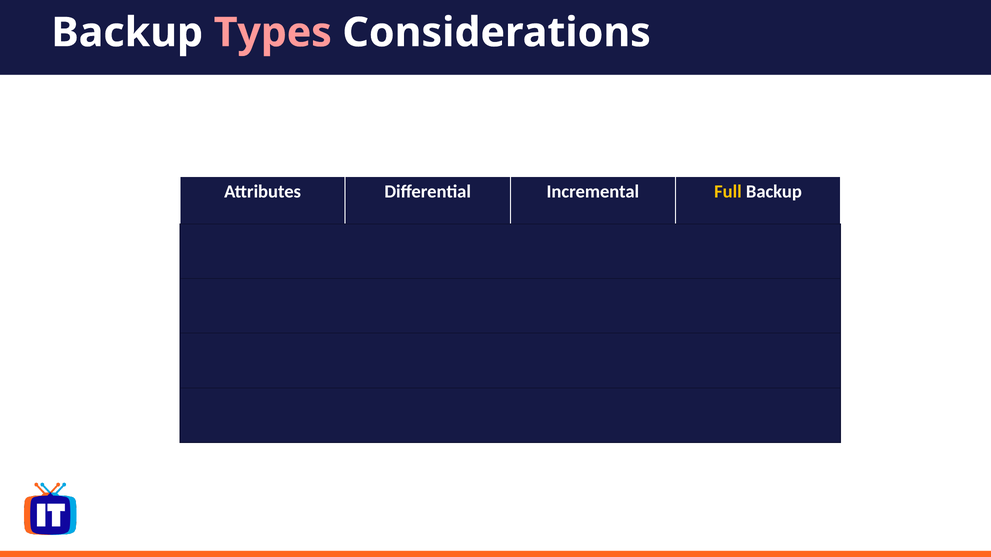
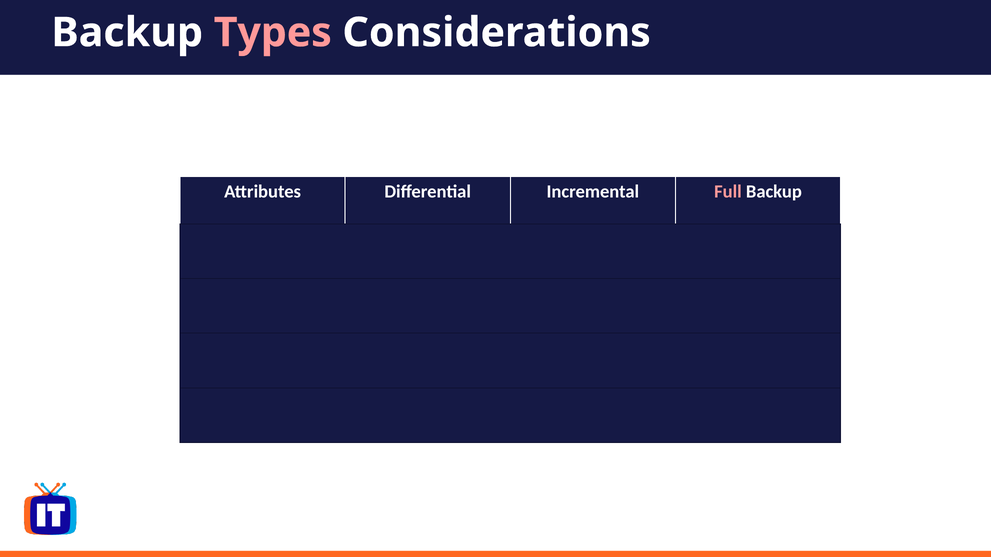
Full colour: yellow -> pink (728, 192)
